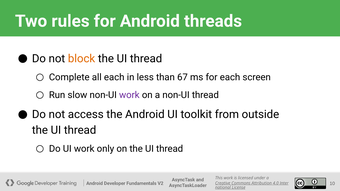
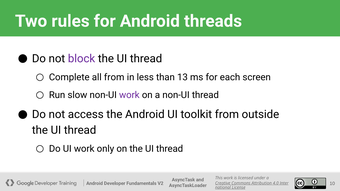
block colour: orange -> purple (82, 59)
all each: each -> from (114, 77)
67: 67 -> 13 (182, 77)
